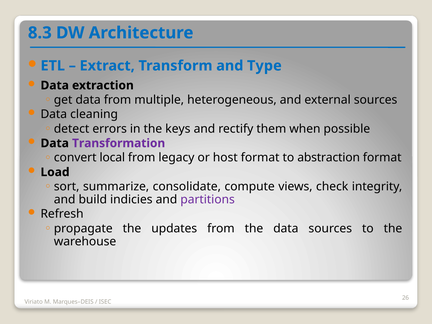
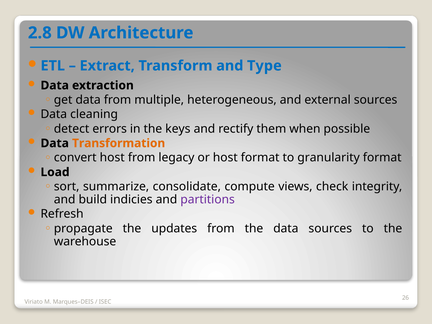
8.3: 8.3 -> 2.8 (40, 33)
Transformation colour: purple -> orange (119, 143)
convert local: local -> host (112, 158)
abstraction: abstraction -> granularity (329, 158)
